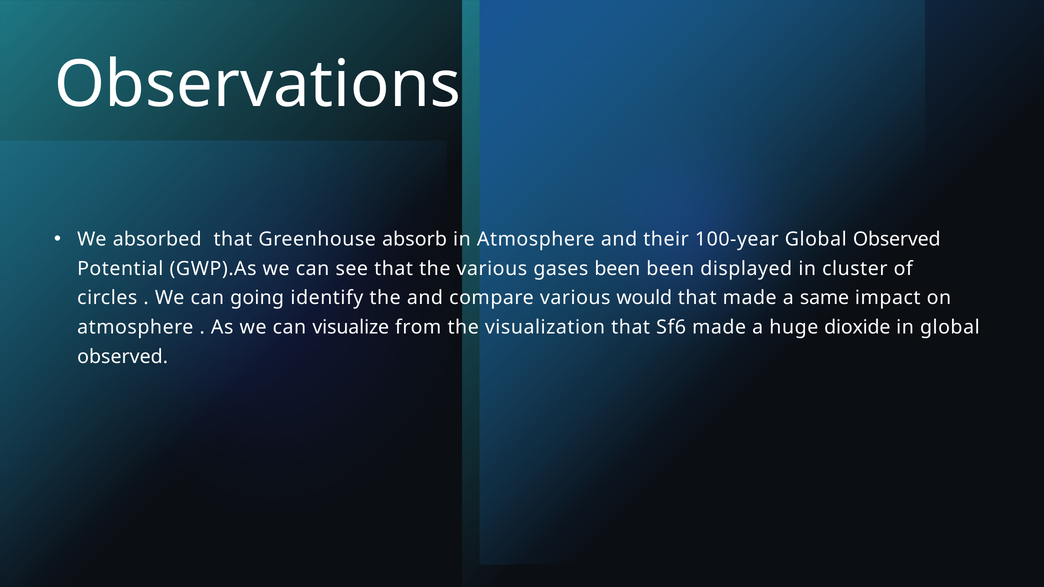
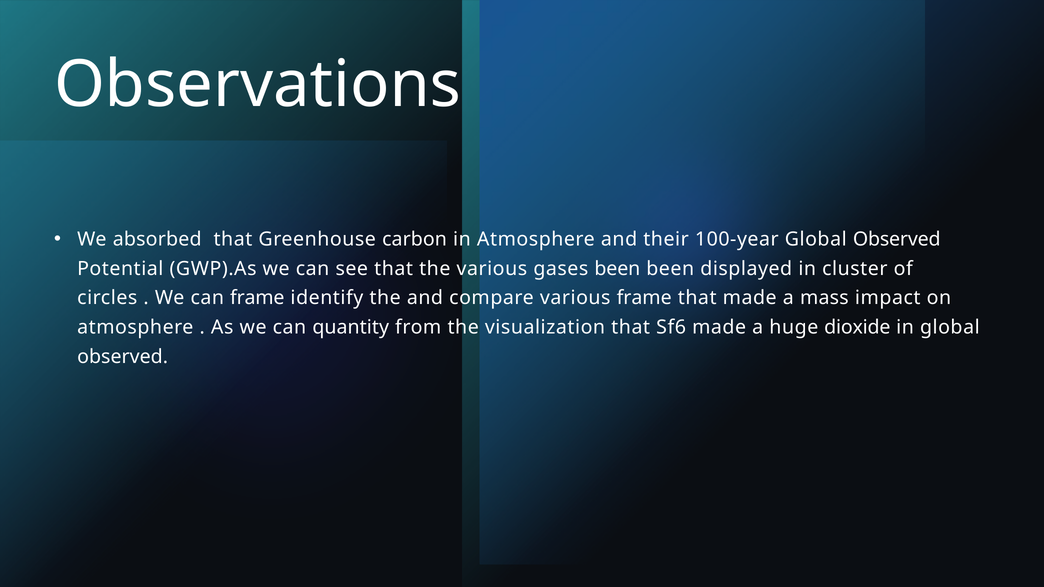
absorb: absorb -> carbon (415, 239)
can going: going -> frame (257, 298)
various would: would -> frame (644, 298)
same: same -> mass (824, 298)
visualize: visualize -> quantity (351, 327)
